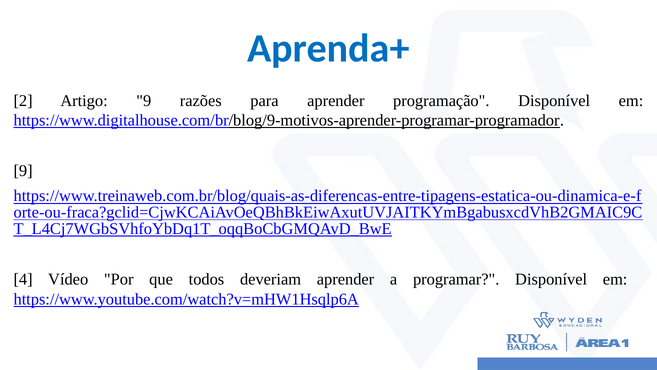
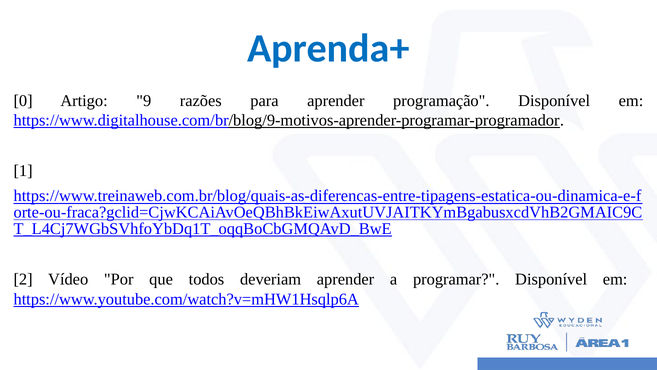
2: 2 -> 0 (23, 101)
9: 9 -> 1 (23, 171)
4: 4 -> 2 (23, 279)
